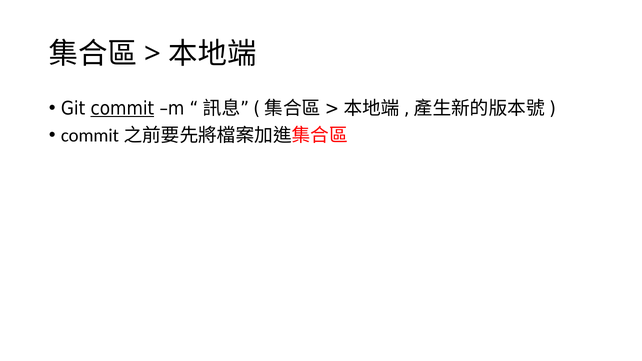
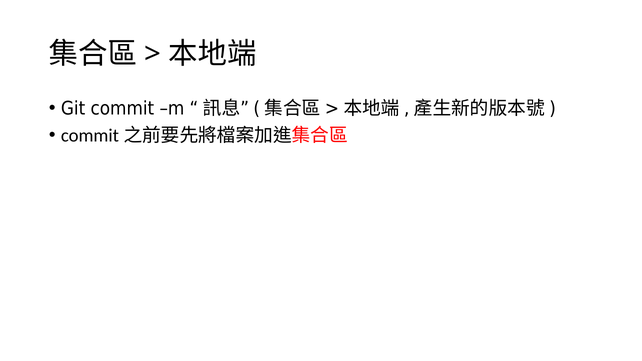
commit underline: present -> none (122, 109)
